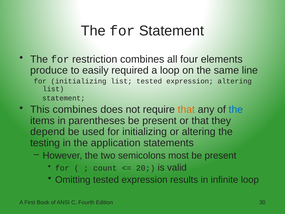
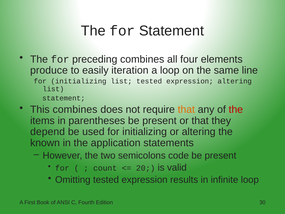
restriction: restriction -> preceding (95, 59)
required: required -> iteration (130, 70)
the colour: blue -> red (236, 109)
testing: testing -> known (45, 143)
most: most -> code (179, 155)
